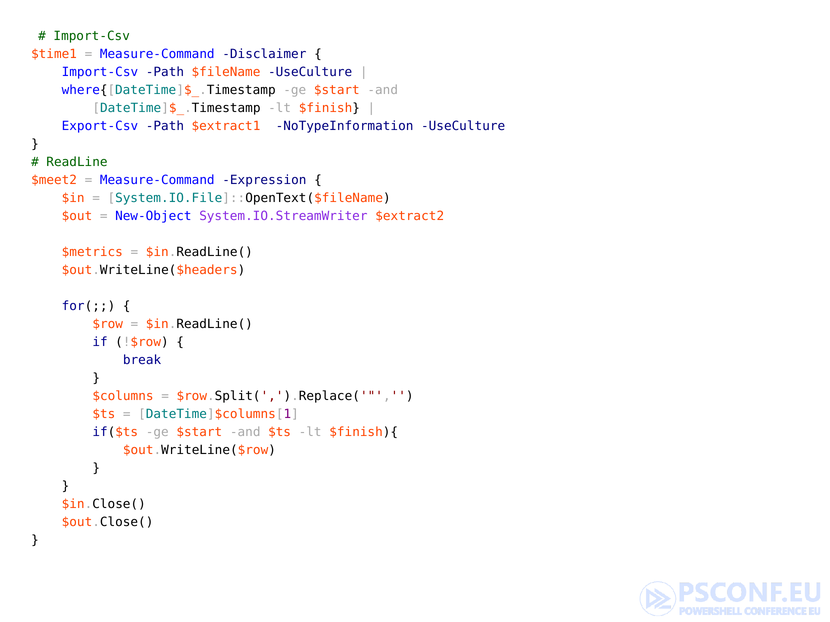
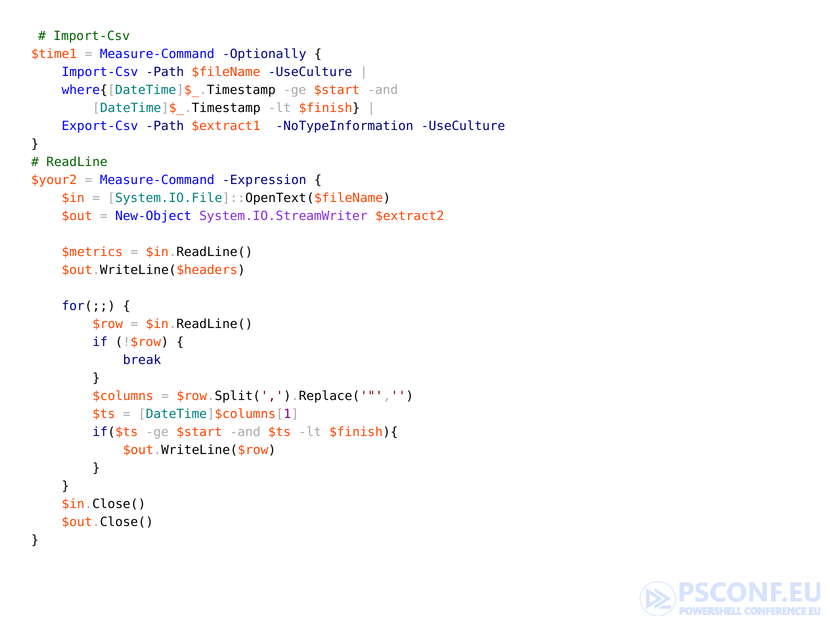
Disclaimer: Disclaimer -> Optionally (264, 54)
$meet2: $meet2 -> $your2 (54, 180)
